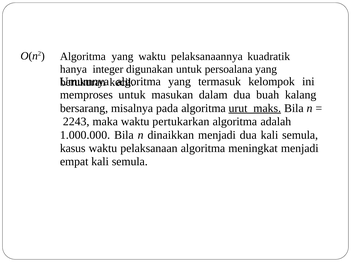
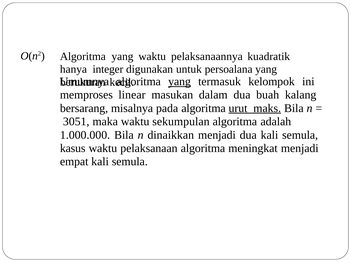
yang underline: none -> present (180, 82)
memproses untuk: untuk -> linear (132, 95)
2243: 2243 -> 3051 (76, 122)
pertukarkan: pertukarkan -> sekumpulan (181, 122)
